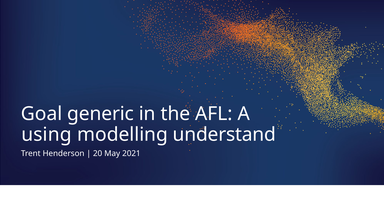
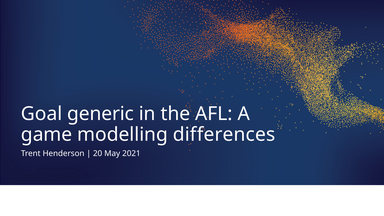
using: using -> game (47, 135)
understand: understand -> differences (224, 135)
